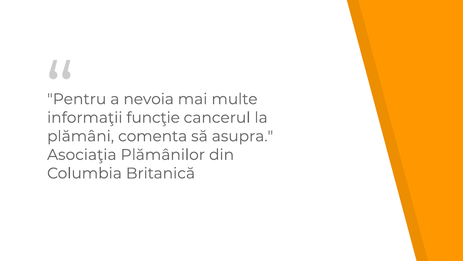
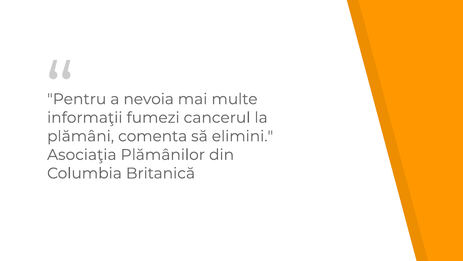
funcţie: funcţie -> fumezi (153, 117)
asupra: asupra -> elimini (243, 136)
